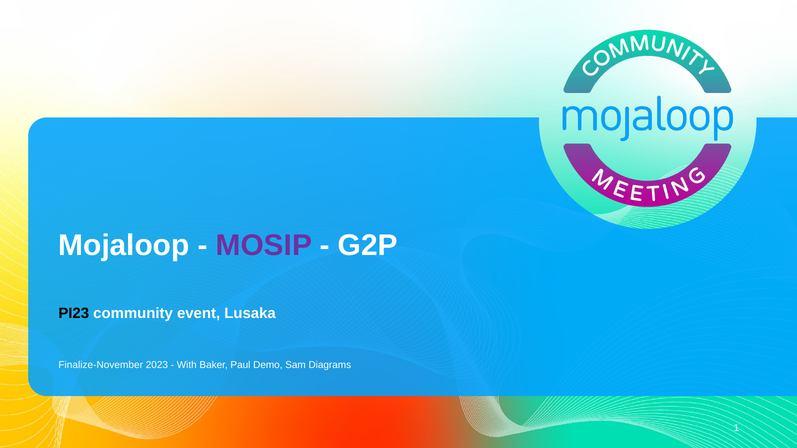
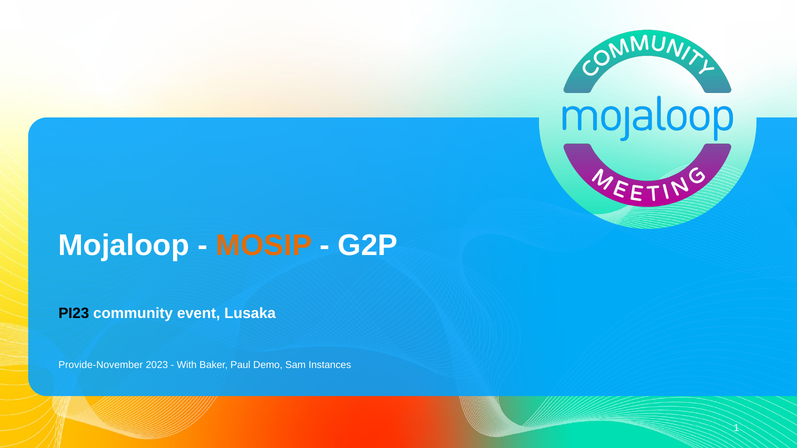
MOSIP colour: purple -> orange (264, 246)
Finalize-November: Finalize-November -> Provide-November (101, 365)
Diagrams: Diagrams -> Instances (330, 365)
